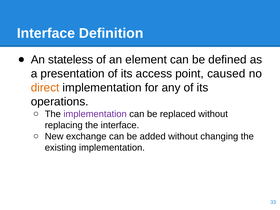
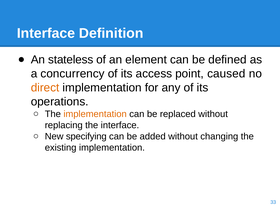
presentation: presentation -> concurrency (73, 74)
implementation colour: purple -> orange (95, 114)
exchange: exchange -> specifying (86, 136)
